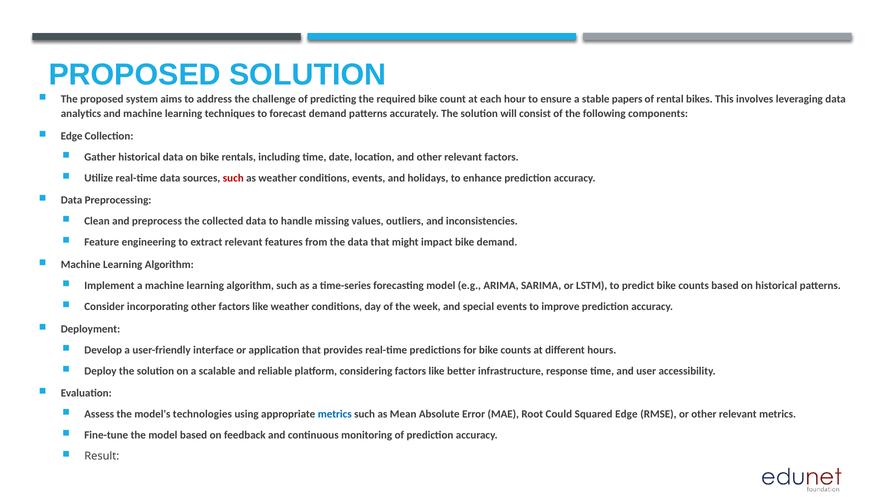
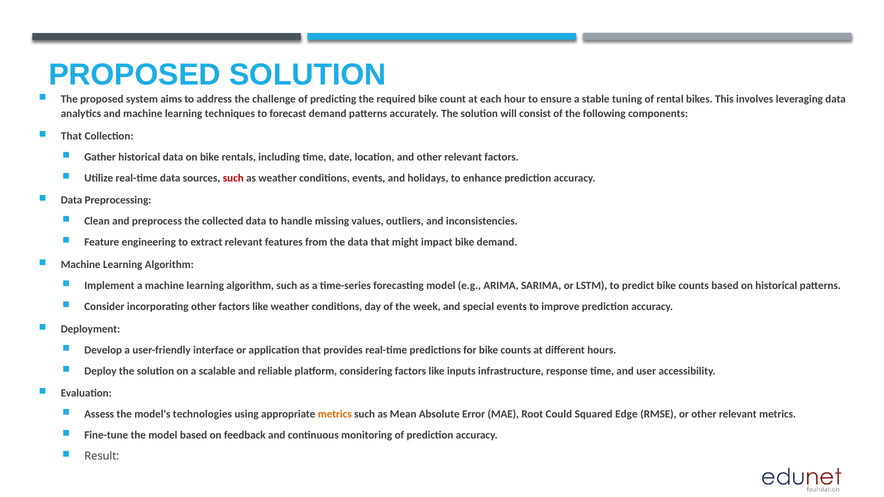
papers: papers -> tuning (627, 99)
Edge: Edge -> That (71, 136)
better: better -> inputs (461, 371)
metrics colour: blue -> orange (335, 414)
